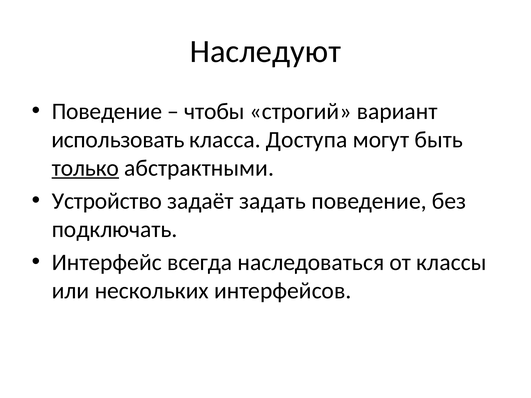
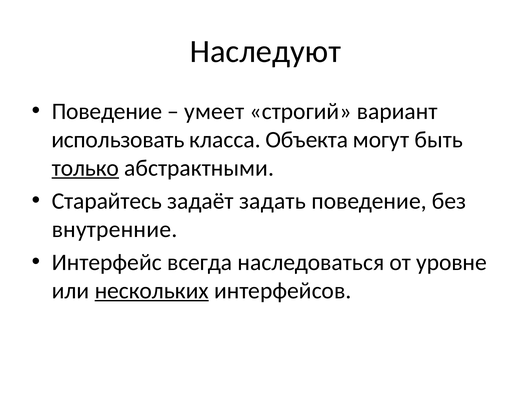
чтобы: чтобы -> умеет (214, 111)
Доступа: Доступа -> Объекта (307, 140)
Устройство: Устройство -> Старайтесь (107, 201)
подключать: подключать -> внутренние (115, 229)
классы: классы -> уровне (452, 262)
нескольких underline: none -> present (152, 291)
